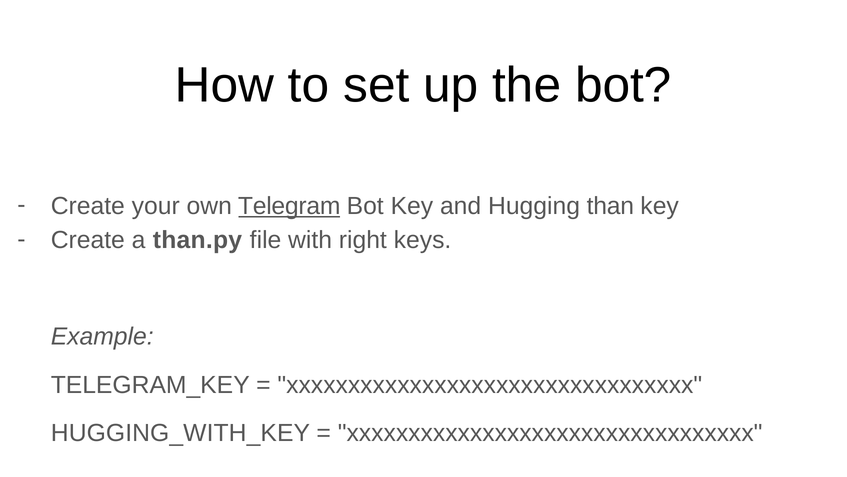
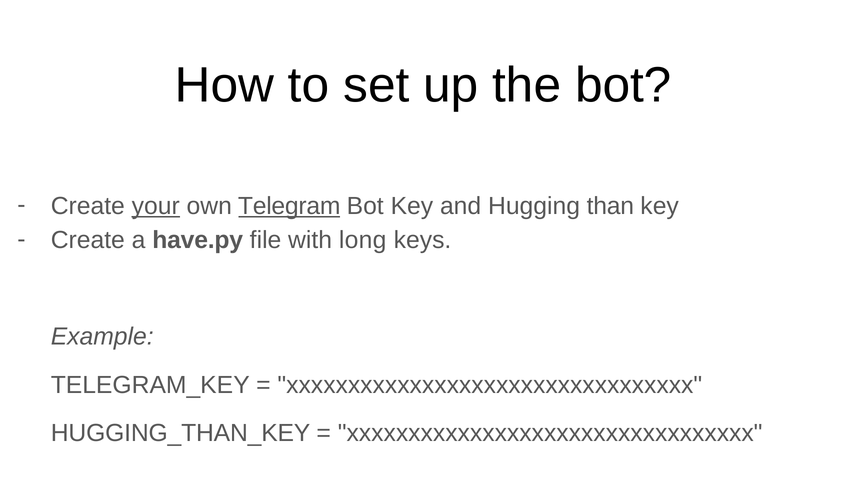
your underline: none -> present (156, 206)
than.py: than.py -> have.py (198, 240)
right: right -> long (363, 240)
HUGGING_WITH_KEY: HUGGING_WITH_KEY -> HUGGING_THAN_KEY (181, 433)
